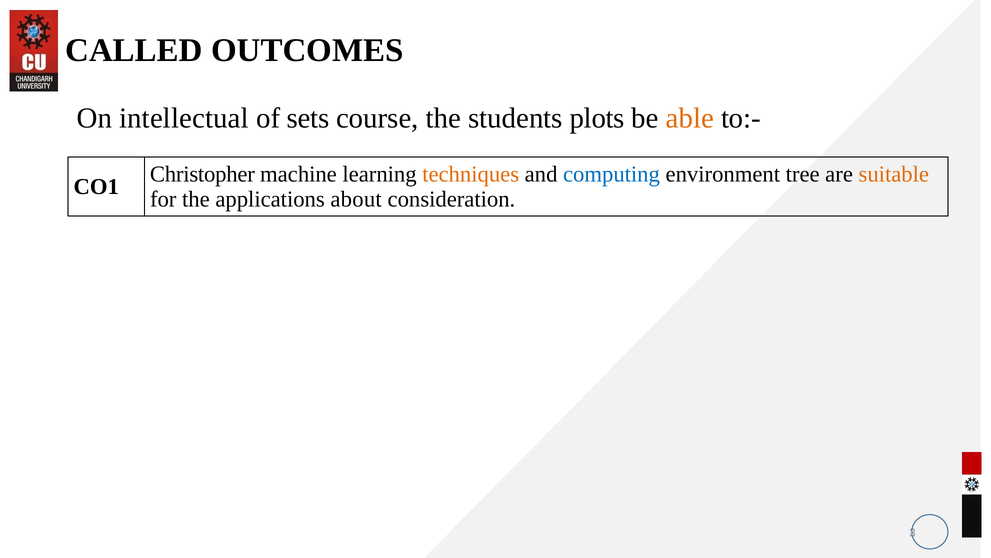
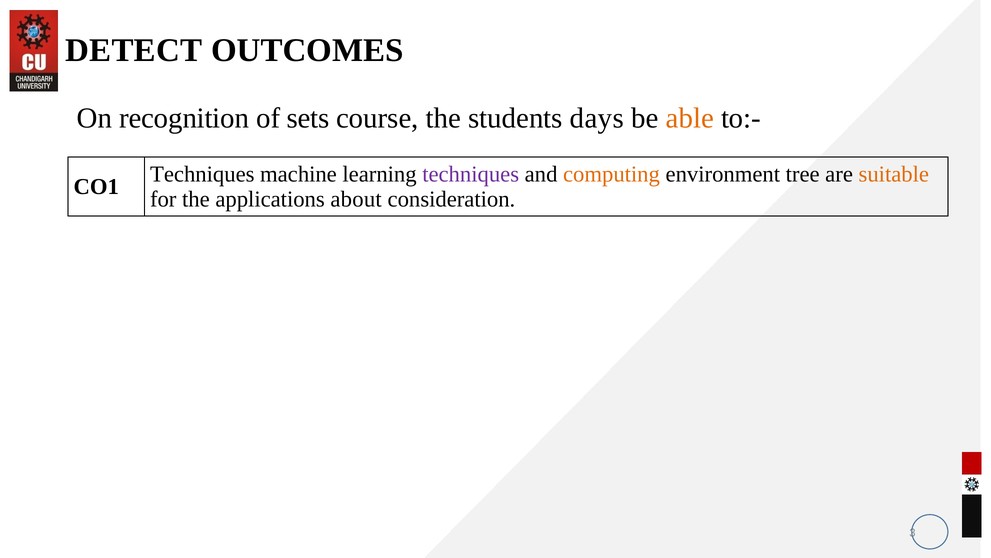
CALLED: CALLED -> DETECT (134, 50)
intellectual: intellectual -> recognition (184, 118)
plots: plots -> days (597, 118)
Christopher: Christopher -> Techniques (202, 174)
techniques colour: orange -> purple (471, 174)
computing colour: blue -> orange (612, 174)
